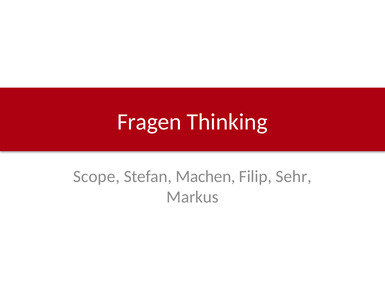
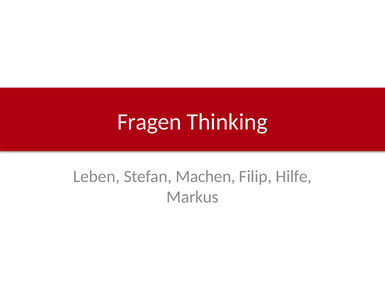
Scope: Scope -> Leben (97, 177)
Sehr: Sehr -> Hilfe (294, 177)
